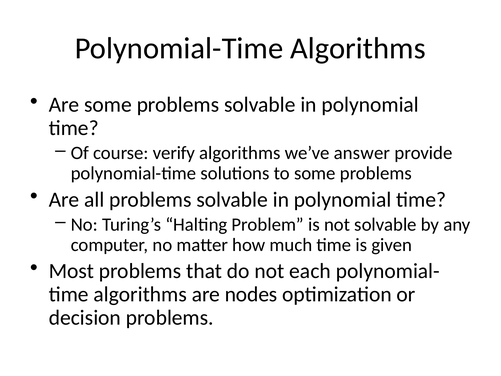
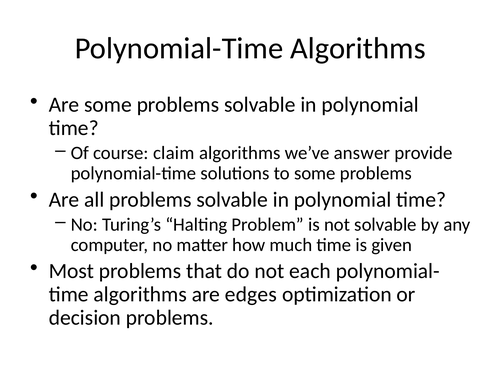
verify: verify -> claim (174, 153)
nodes: nodes -> edges (251, 294)
